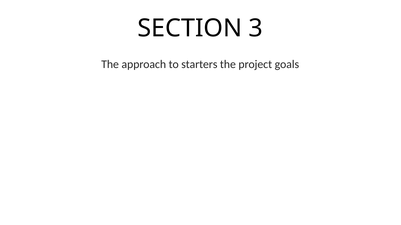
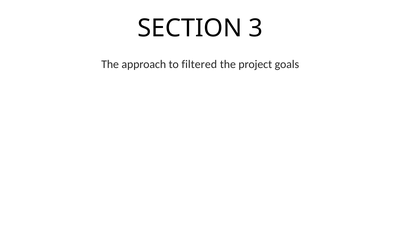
starters: starters -> filtered (199, 64)
